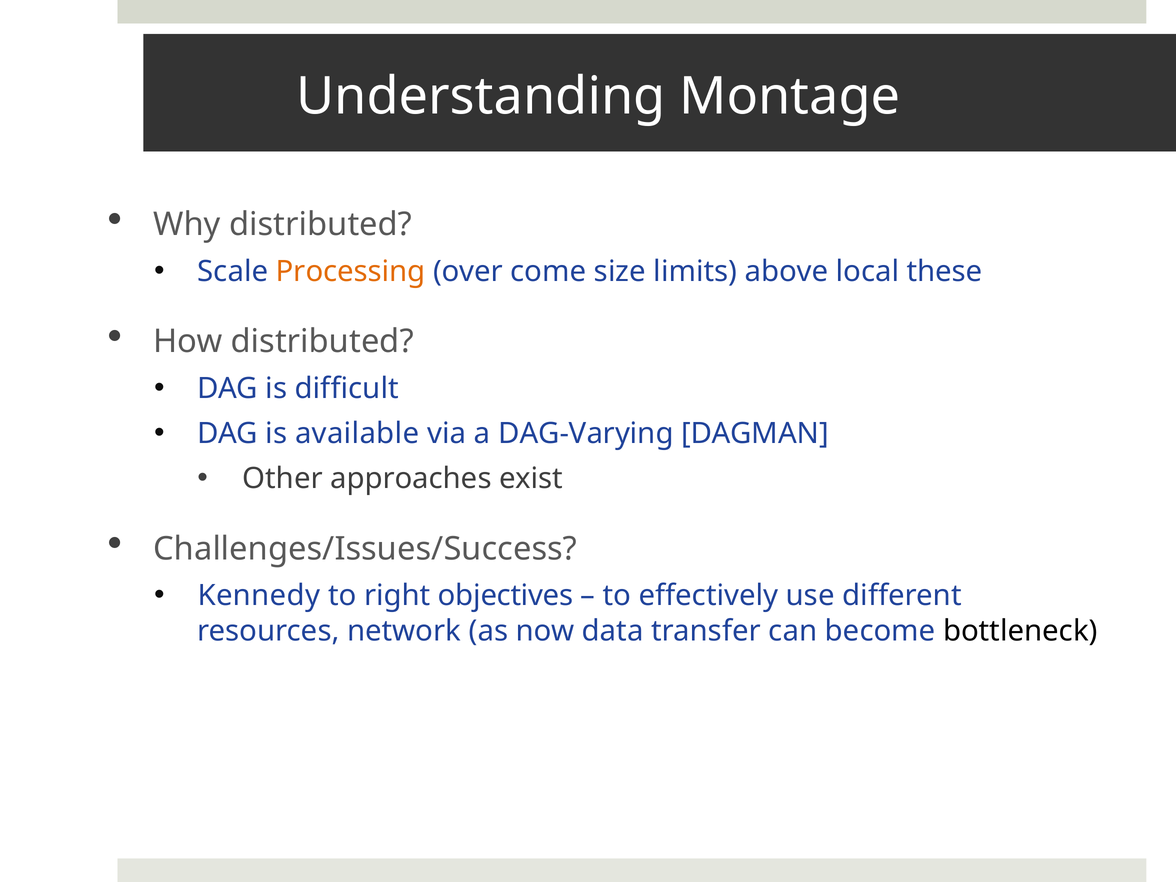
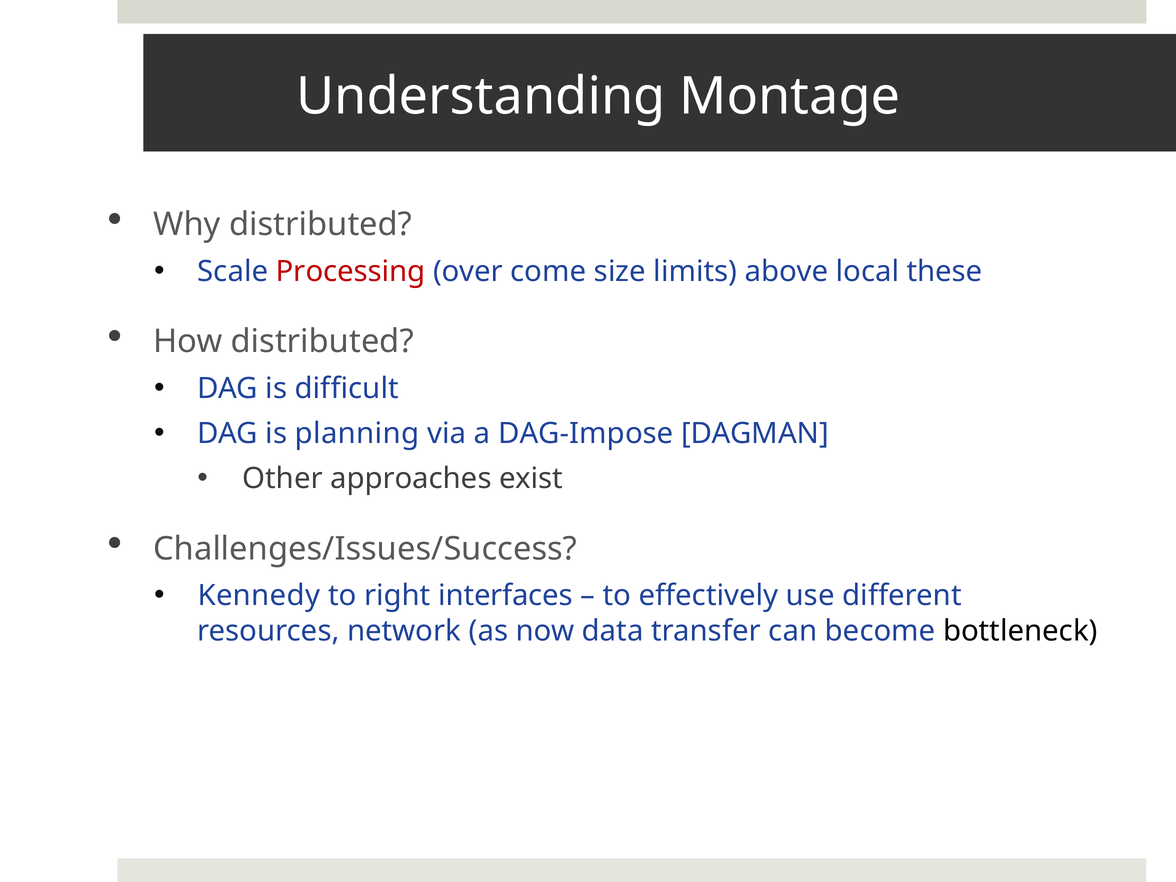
Processing colour: orange -> red (351, 271)
available: available -> planning (357, 433)
DAG-Varying: DAG-Varying -> DAG-Impose (586, 433)
objectives: objectives -> interfaces (506, 596)
